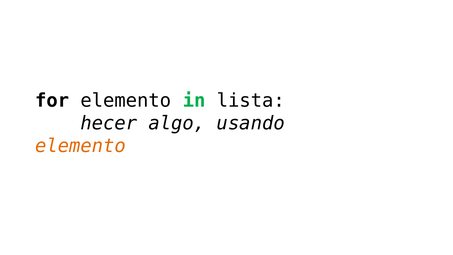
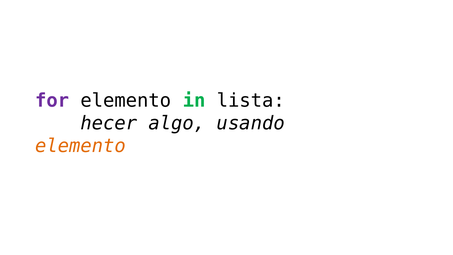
for colour: black -> purple (52, 100)
